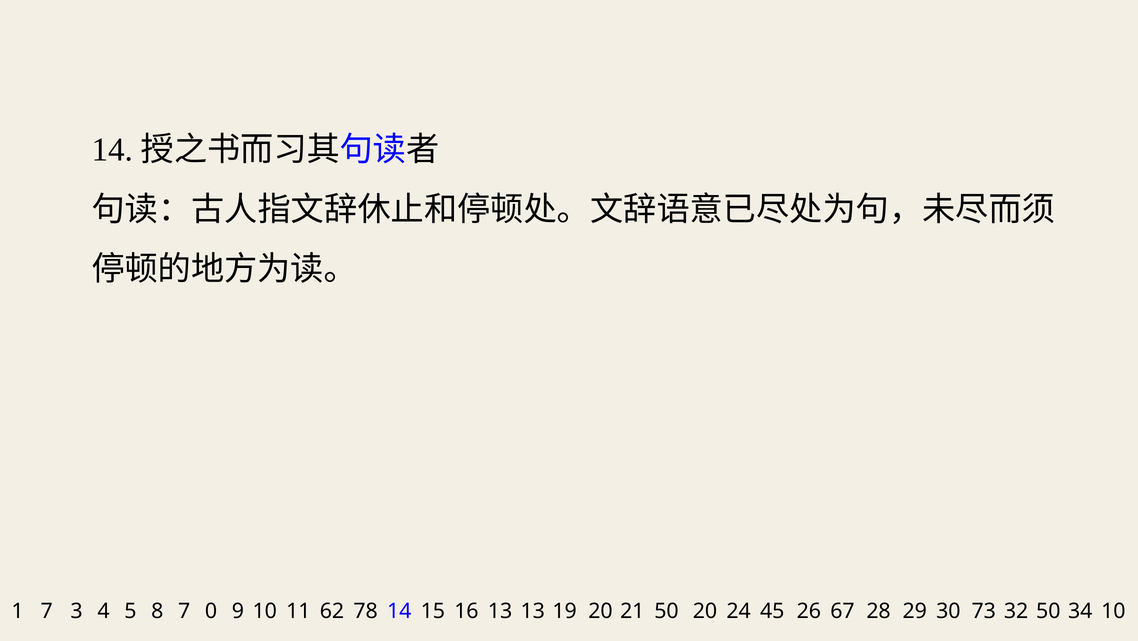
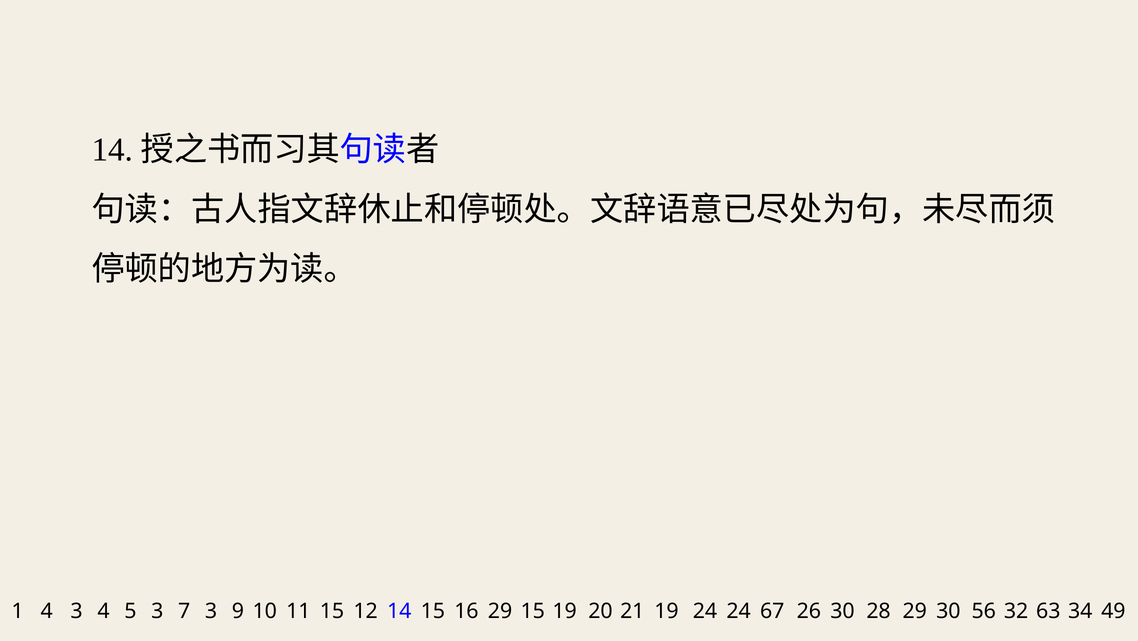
1 7: 7 -> 4 (47, 611)
3 8: 8 -> 3 (157, 611)
5 0: 0 -> 3 (211, 611)
11 62: 62 -> 15 (332, 611)
78: 78 -> 12 (366, 611)
16 13: 13 -> 29 (500, 611)
13: 13 -> 15 (533, 611)
21 50: 50 -> 19 (666, 611)
20 20: 20 -> 24 (705, 611)
45: 45 -> 67 (772, 611)
26 67: 67 -> 30 (842, 611)
73: 73 -> 56 (984, 611)
30 50: 50 -> 63 (1048, 611)
34 10: 10 -> 49 (1113, 611)
